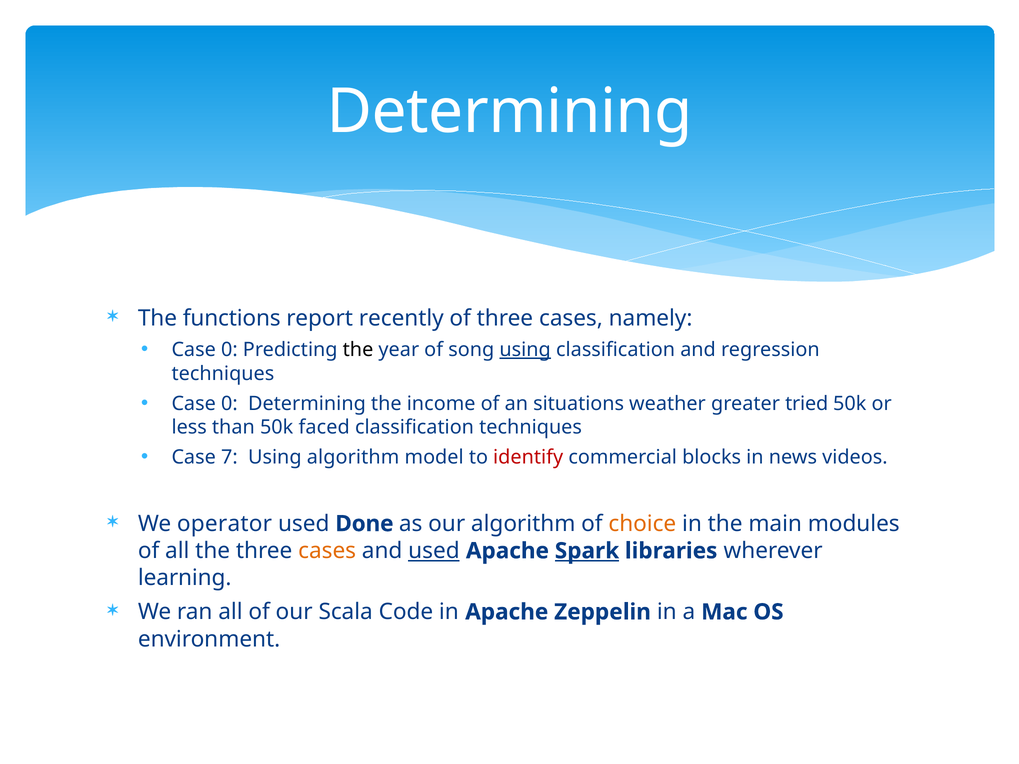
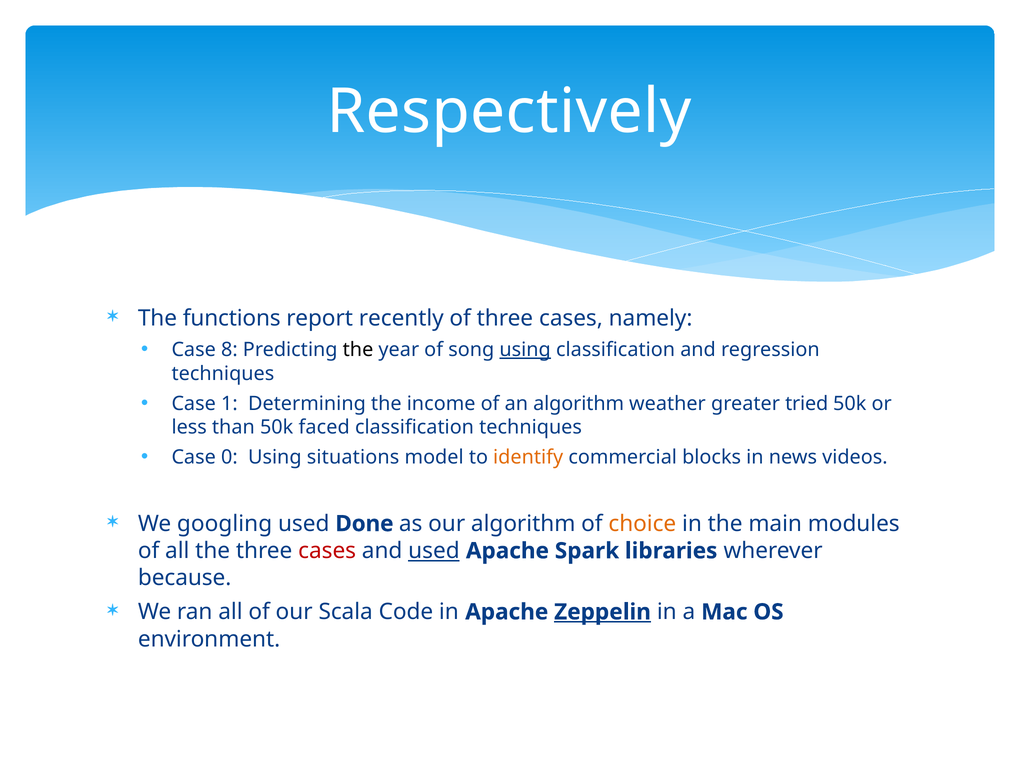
Determining: Determining -> Respectively (509, 112)
0: 0 -> 8 (229, 350)
0: 0 -> 1 (229, 404)
an situations: situations -> algorithm (579, 404)
7: 7 -> 0 (229, 458)
Using algorithm: algorithm -> situations (353, 458)
identify colour: red -> orange (528, 458)
operator: operator -> googling (225, 524)
cases colour: orange -> red (327, 551)
Spark underline: present -> none (587, 551)
learning: learning -> because (185, 578)
Zeppelin underline: none -> present (603, 612)
